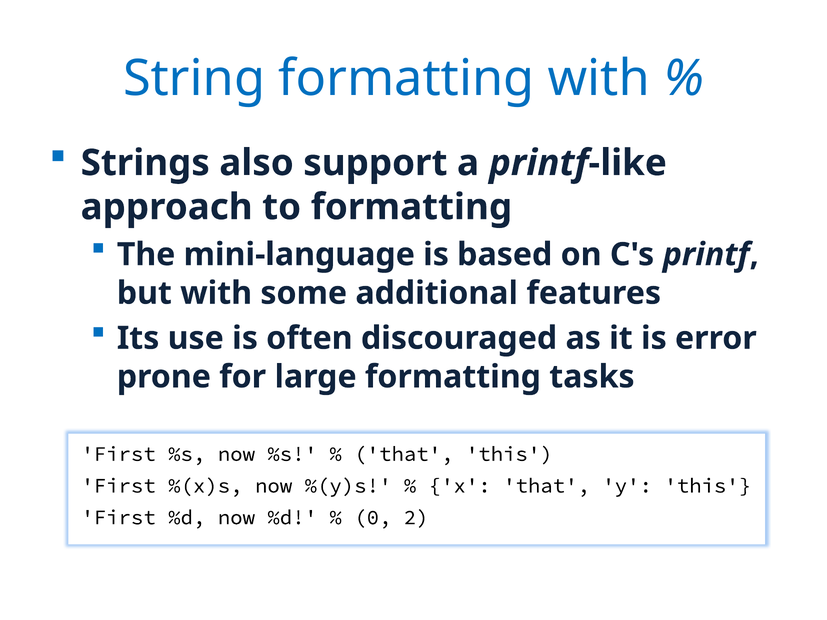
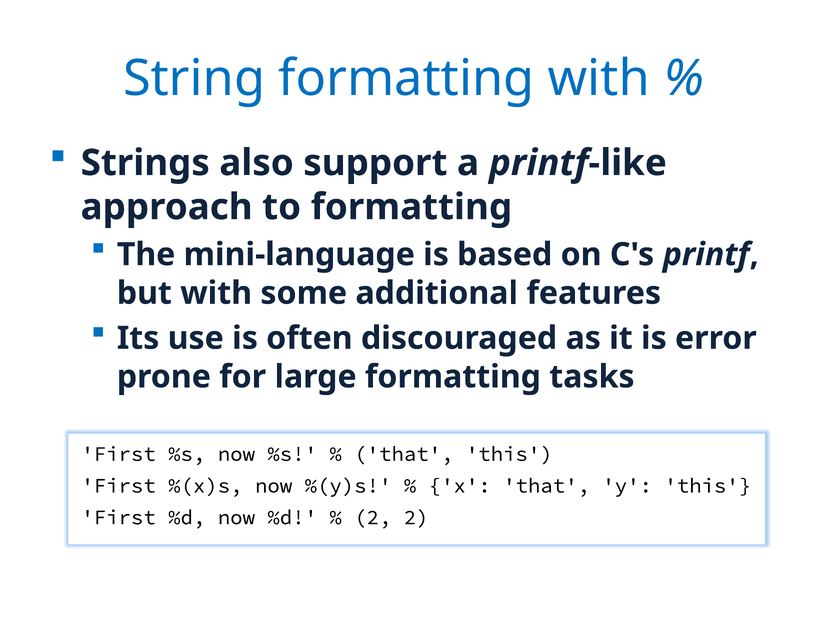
0: 0 -> 2 (373, 518)
